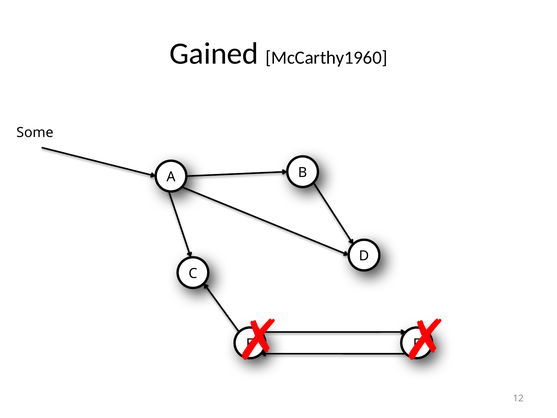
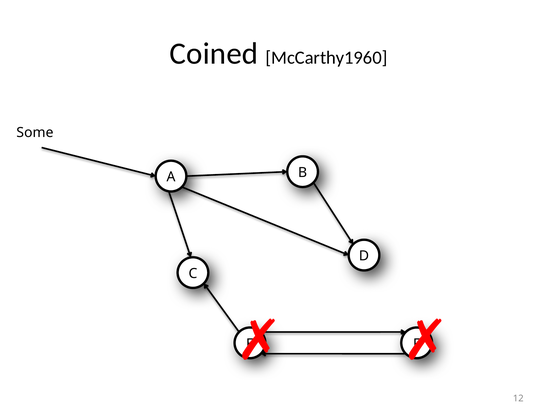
Gained: Gained -> Coined (214, 54)
